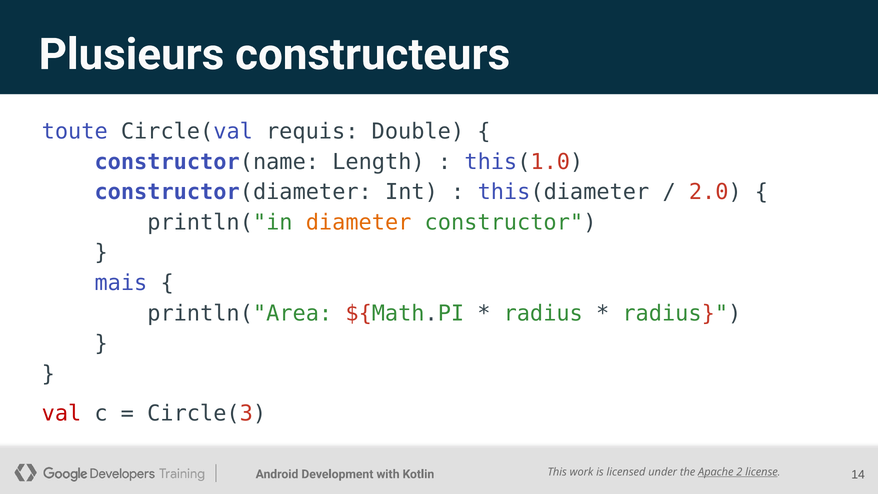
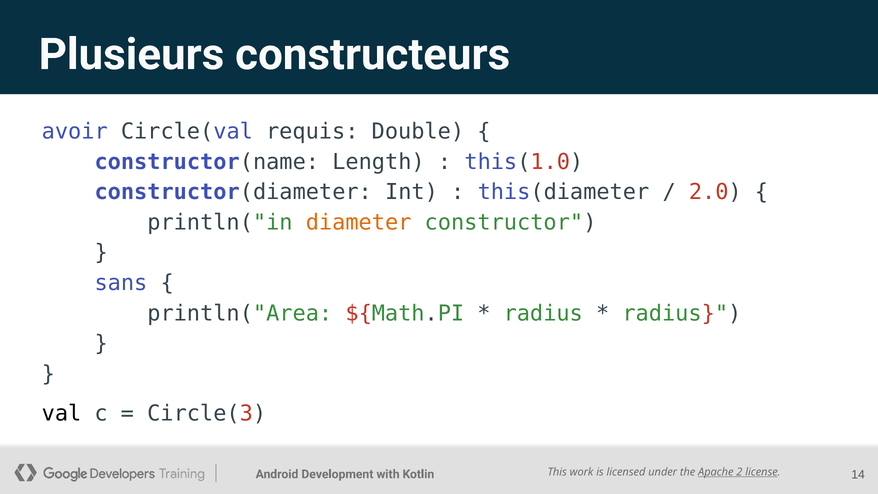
toute: toute -> avoir (75, 132)
mais: mais -> sans (121, 283)
val colour: red -> black (62, 413)
